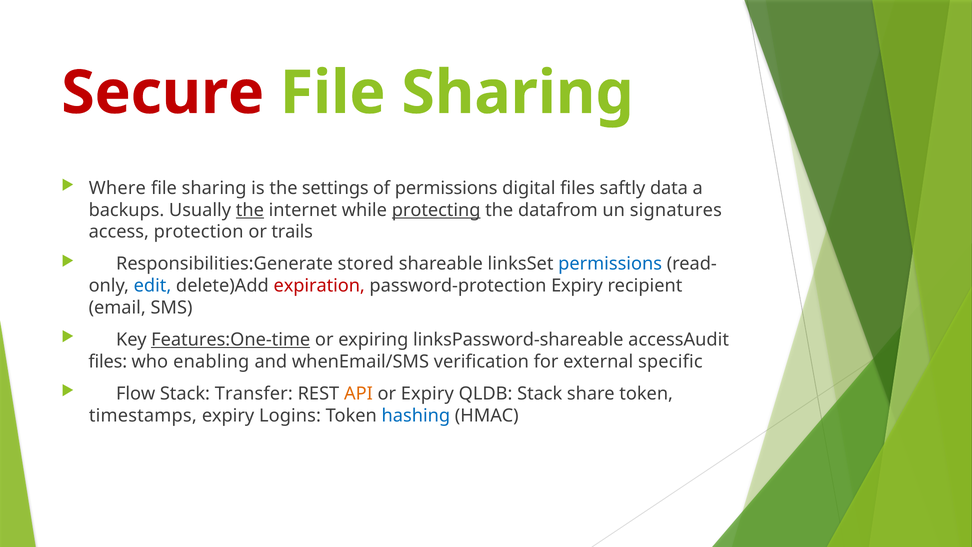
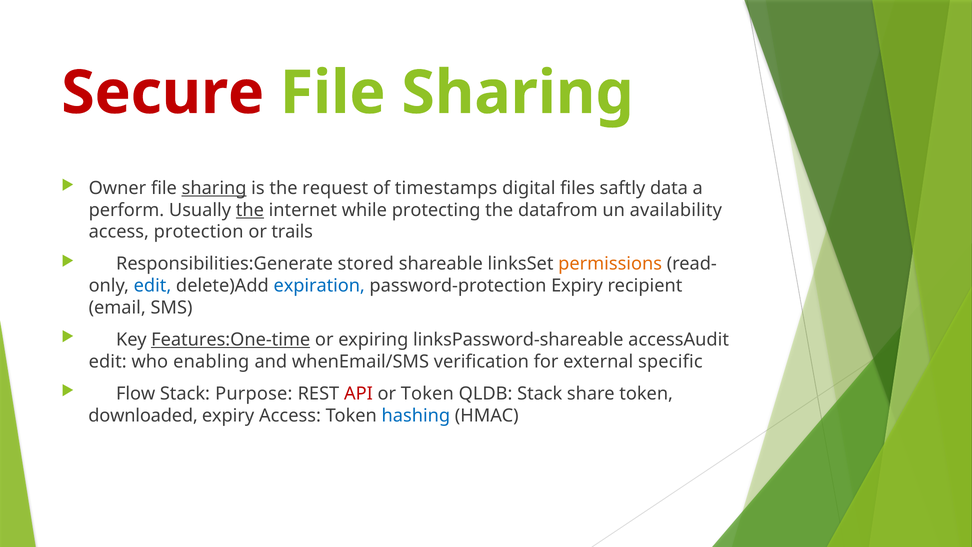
Where: Where -> Owner (117, 188)
sharing underline: none -> present (214, 188)
settings: settings -> request (335, 188)
of permissions: permissions -> timestamps (446, 188)
backups: backups -> perform (126, 210)
protecting underline: present -> none (436, 210)
signatures: signatures -> availability (676, 210)
permissions colour: blue -> orange (610, 264)
expiration colour: red -> blue (319, 286)
files: files -> edit (108, 361)
Transfer: Transfer -> Purpose (254, 393)
API colour: orange -> red (358, 393)
or Expiry: Expiry -> Token (427, 393)
timestamps: timestamps -> downloaded (143, 415)
expiry Logins: Logins -> Access (290, 415)
